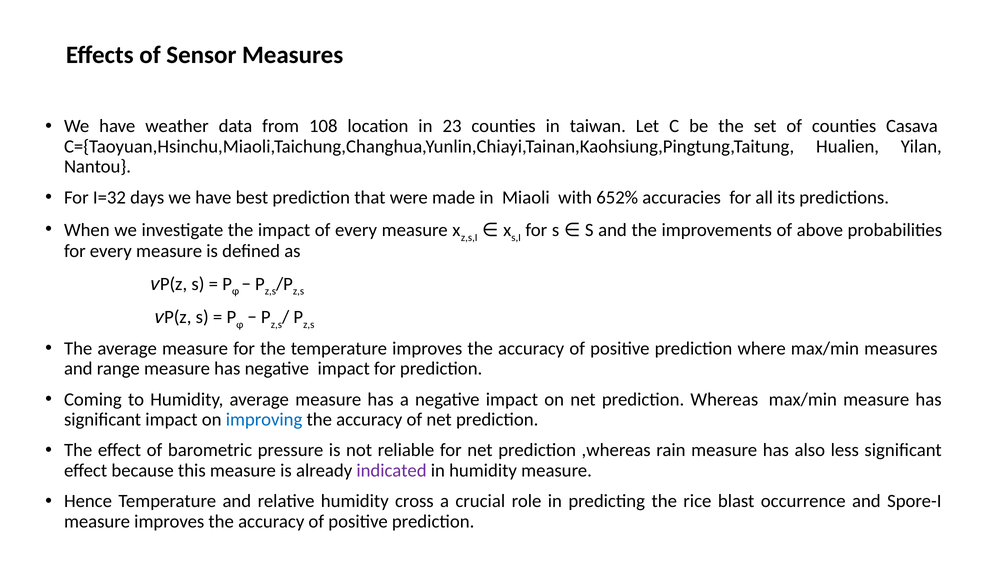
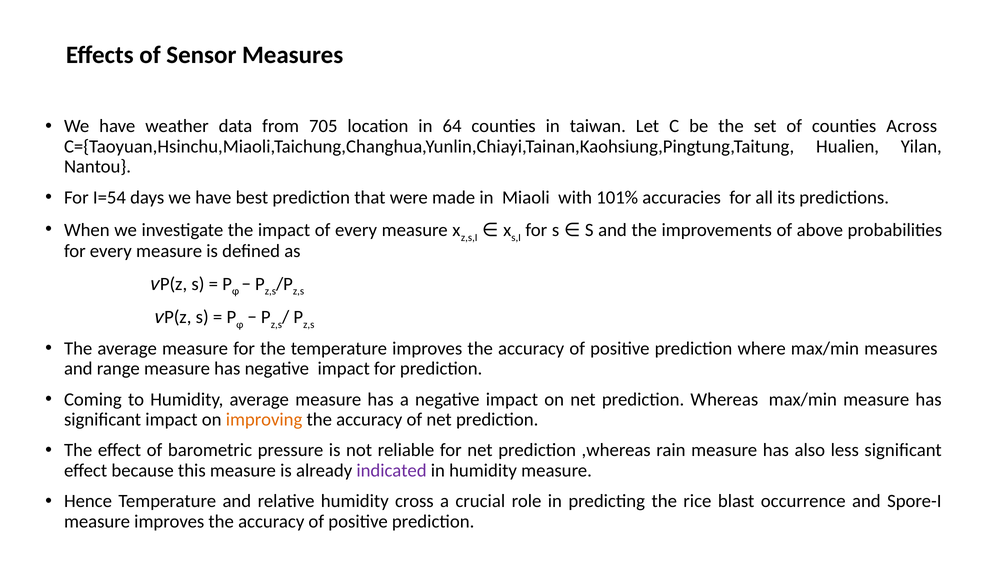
108: 108 -> 705 (323, 126)
23: 23 -> 64 (452, 126)
Casava: Casava -> Across (912, 126)
I=32: I=32 -> I=54 (109, 198)
652%: 652% -> 101% (617, 198)
improving colour: blue -> orange (264, 420)
